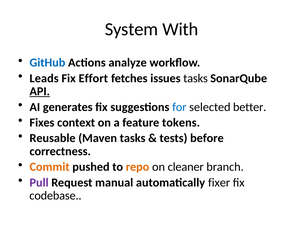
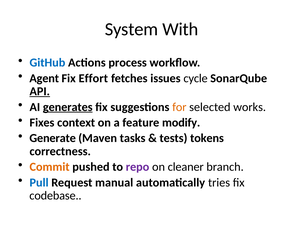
analyze: analyze -> process (128, 63)
Leads: Leads -> Agent (44, 78)
issues tasks: tasks -> cycle (196, 78)
generates underline: none -> present (68, 107)
for colour: blue -> orange (179, 107)
better: better -> works (250, 107)
tokens: tokens -> modify (181, 123)
Reusable: Reusable -> Generate (53, 138)
before: before -> tokens (207, 138)
repo colour: orange -> purple (138, 167)
Pull colour: purple -> blue (39, 183)
fixer: fixer -> tries (219, 183)
